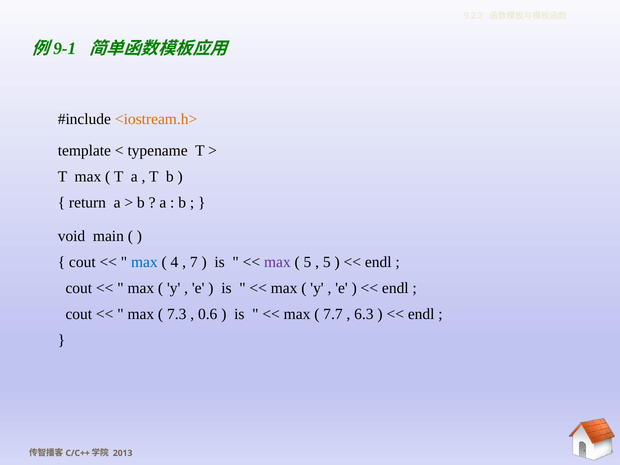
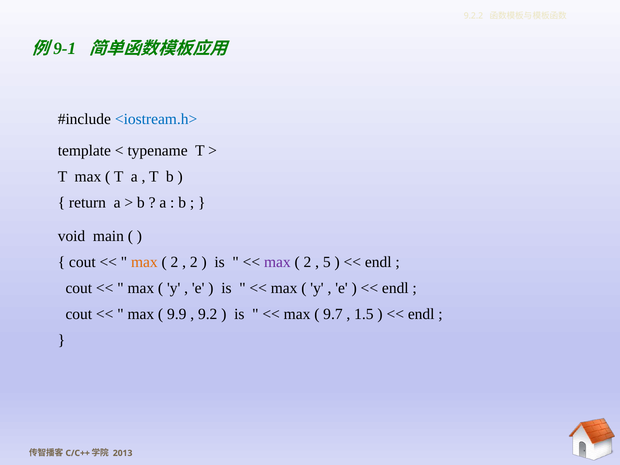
<iostream.h> colour: orange -> blue (156, 119)
max colour: blue -> orange (144, 262)
4: 4 -> 2 (174, 262)
7: 7 -> 2 (194, 262)
5: 5 -> 2 (307, 262)
7.3: 7.3 -> 9.9 (177, 314)
0.6: 0.6 -> 9.2 (208, 314)
7.7: 7.7 -> 9.7 (333, 314)
6.3: 6.3 -> 1.5 (364, 314)
